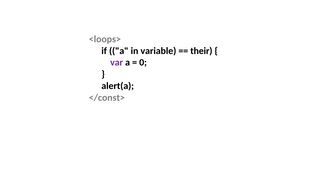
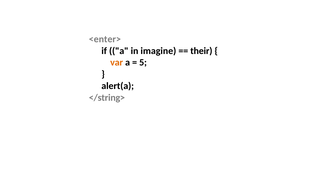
<loops>: <loops> -> <enter> (105, 39)
variable: variable -> imagine (158, 51)
var colour: purple -> orange (117, 63)
0: 0 -> 5 (143, 63)
</const>: </const> -> </string> (107, 98)
